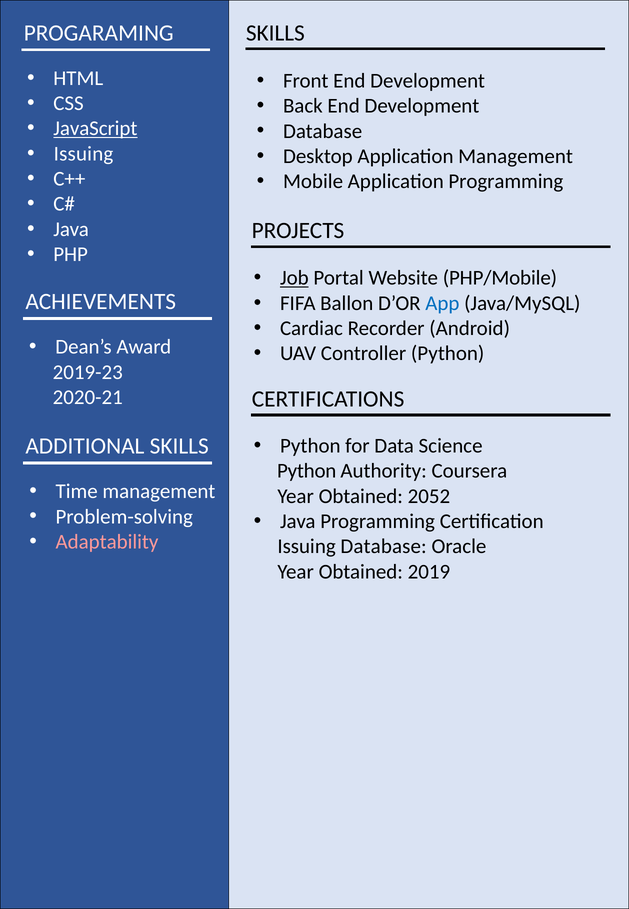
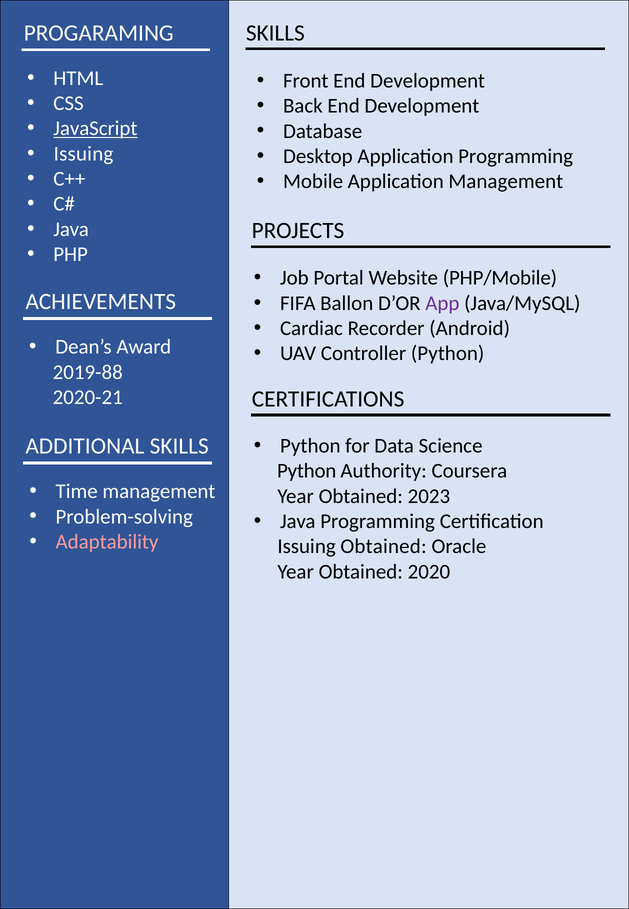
Application Management: Management -> Programming (516, 156)
Application Programming: Programming -> Management (506, 181)
Job underline: present -> none (294, 278)
App colour: blue -> purple (442, 303)
2019-23: 2019-23 -> 2019-88 (88, 372)
2052: 2052 -> 2023 (429, 496)
Issuing Database: Database -> Obtained (384, 546)
2019: 2019 -> 2020 (429, 571)
